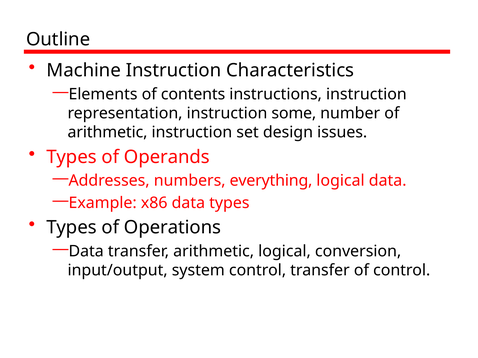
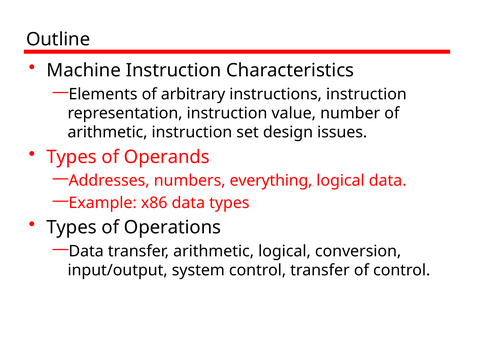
contents: contents -> arbitrary (193, 94)
some: some -> value (294, 113)
